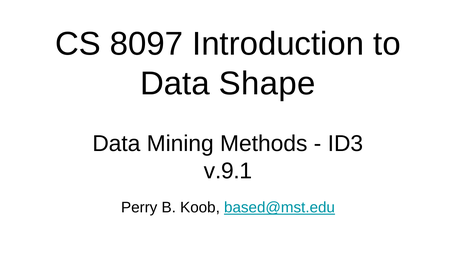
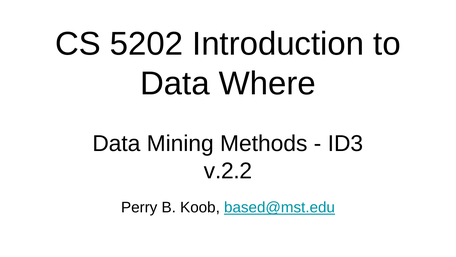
8097: 8097 -> 5202 (147, 44)
Shape: Shape -> Where (267, 83)
v.9.1: v.9.1 -> v.2.2 (228, 171)
